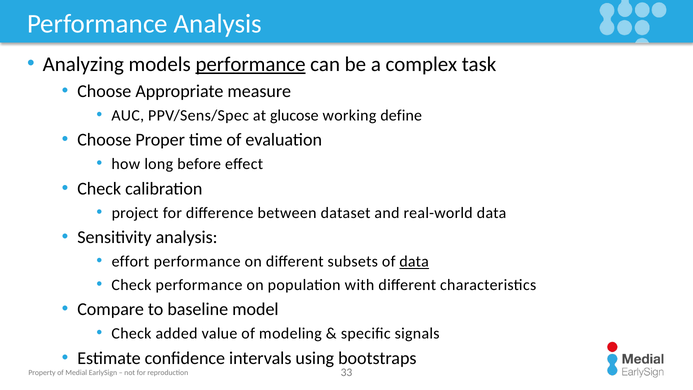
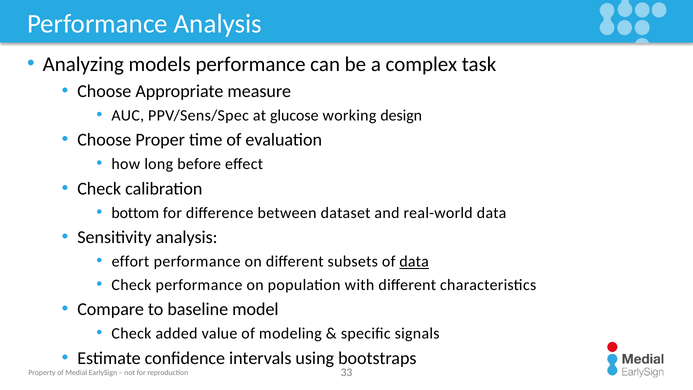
performance underline: present -> none (251, 64)
define: define -> design (401, 115)
project: project -> bottom (135, 213)
